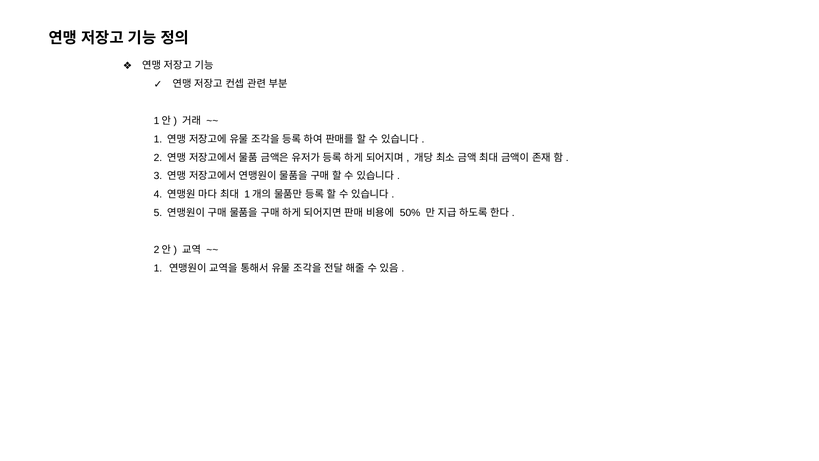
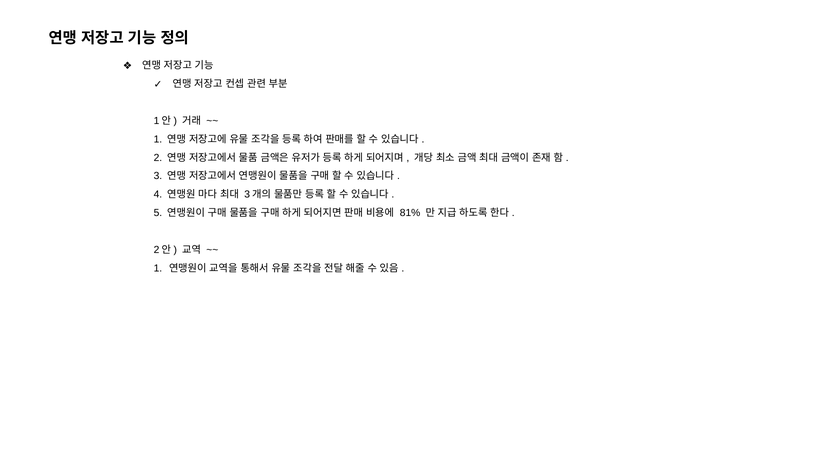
1: 1 -> 3 (247, 194)
50%: 50% -> 81% (410, 213)
